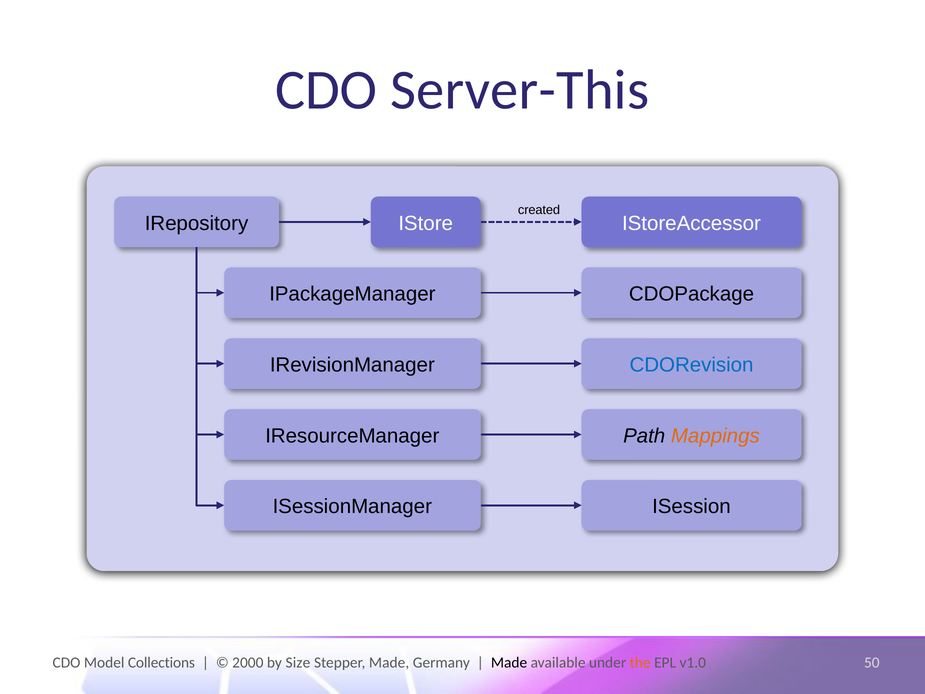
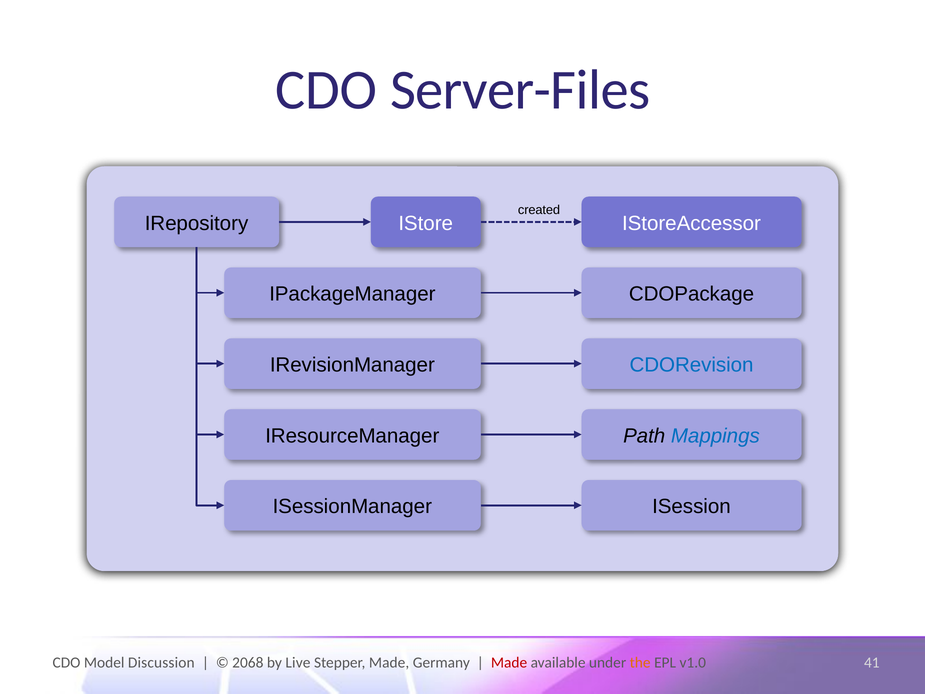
Server-This: Server-This -> Server-Files (520, 90)
Mappings colour: orange -> blue (715, 436)
Collections: Collections -> Discussion (161, 662)
2000: 2000 -> 2068 (248, 662)
Size: Size -> Live (298, 662)
Made colour: black -> red (509, 662)
50: 50 -> 41 (872, 662)
